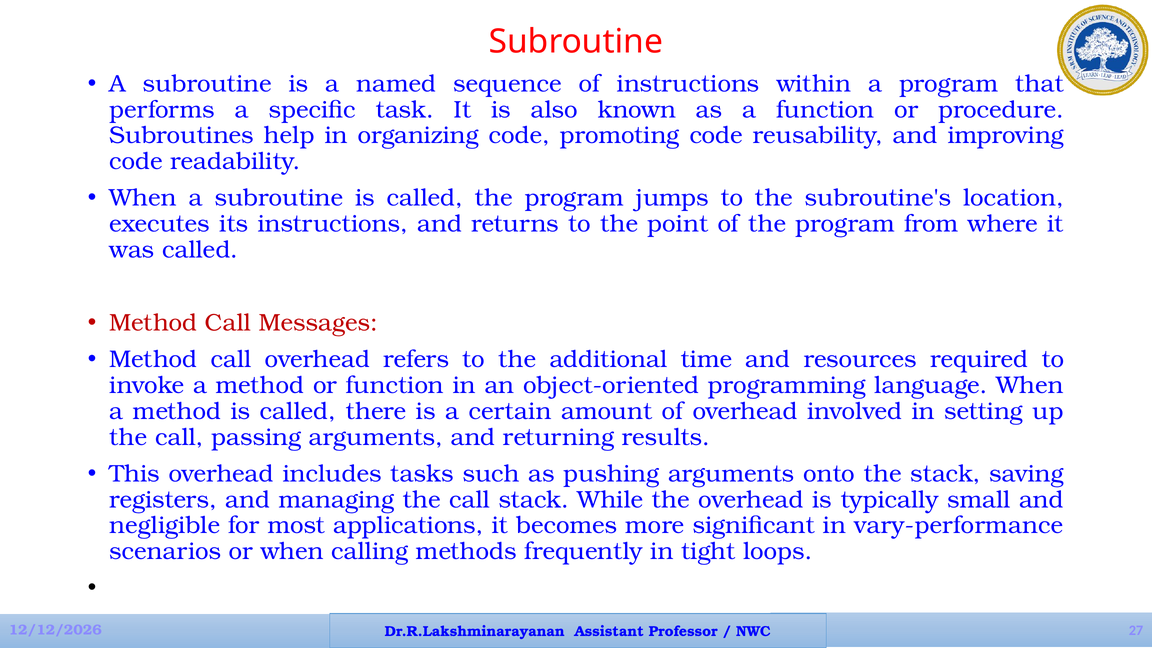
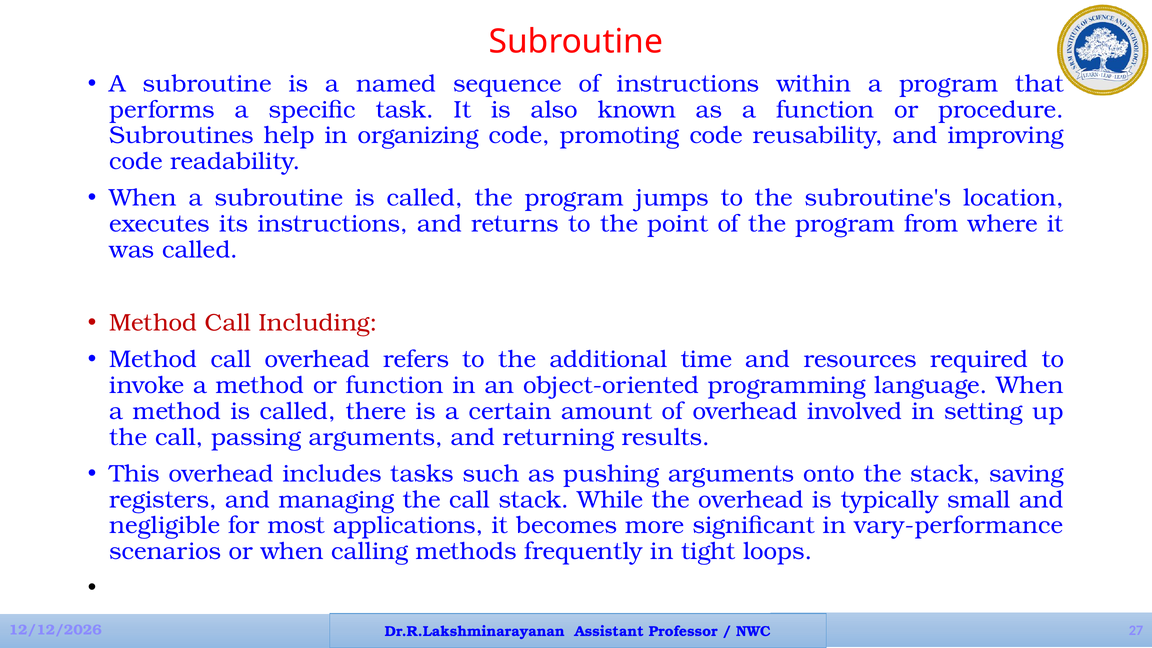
Messages: Messages -> Including (318, 323)
